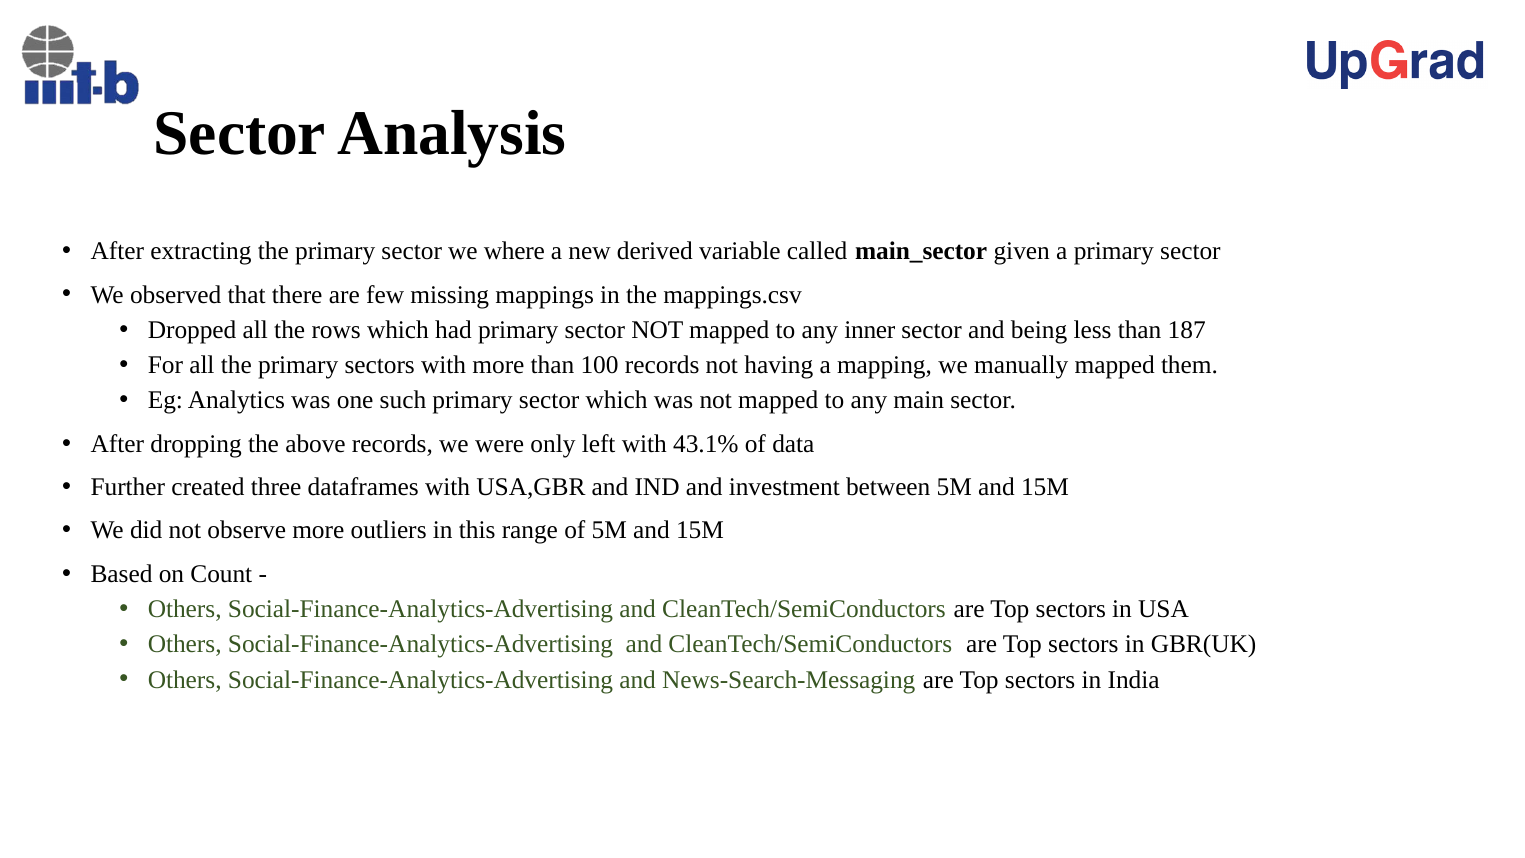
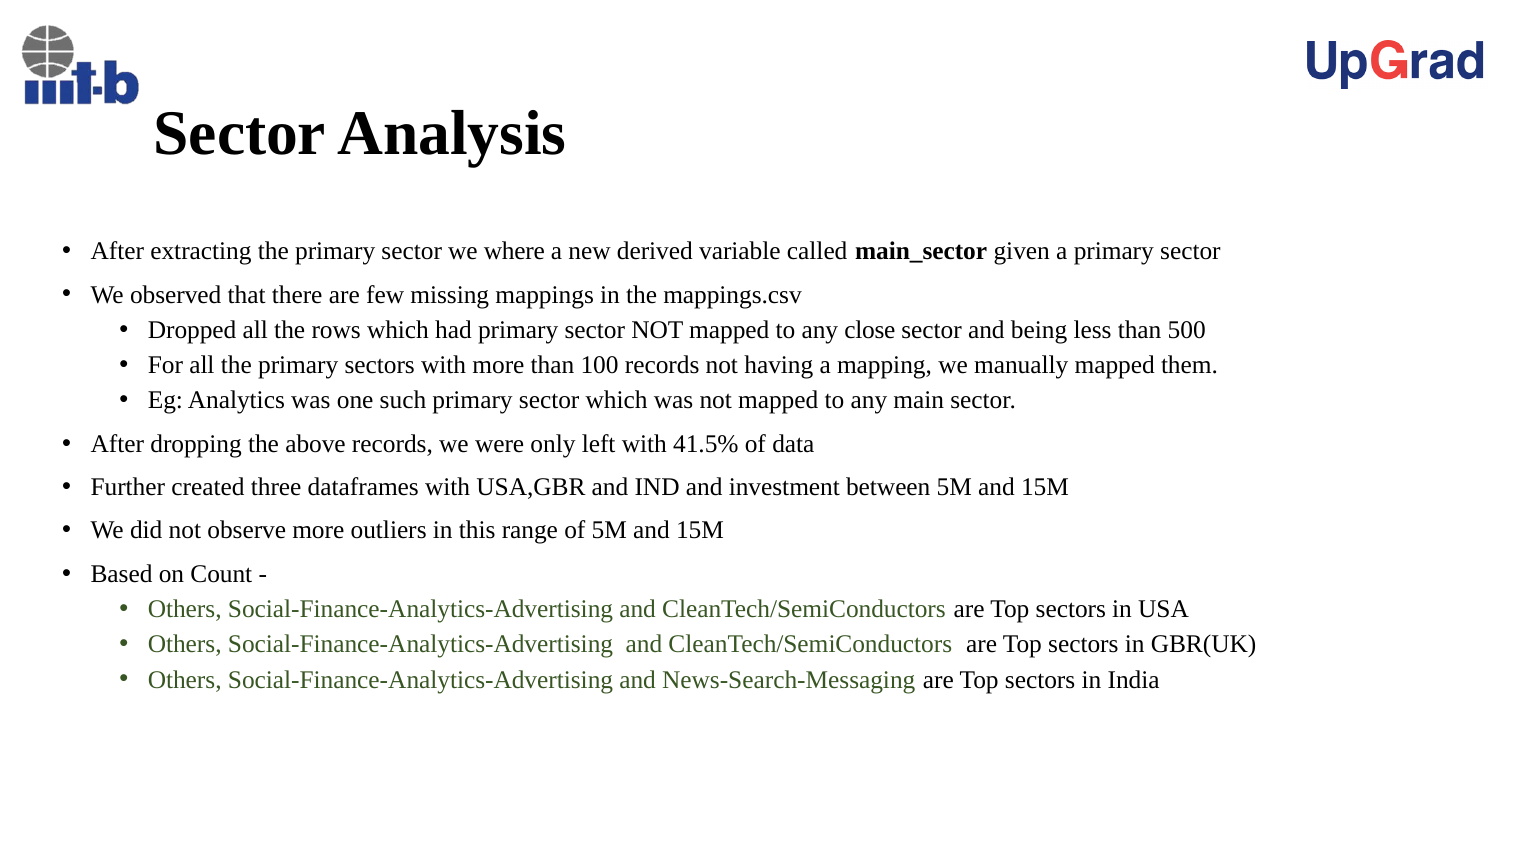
inner: inner -> close (870, 330)
187: 187 -> 500 (1187, 330)
43.1%: 43.1% -> 41.5% (706, 444)
